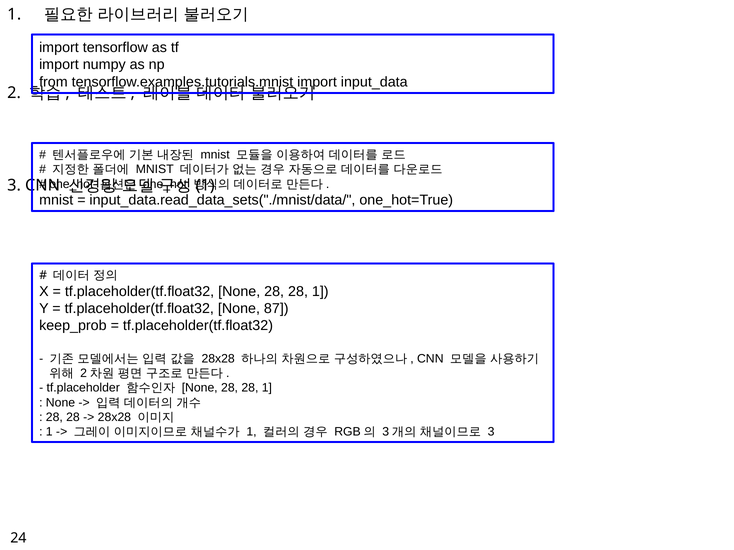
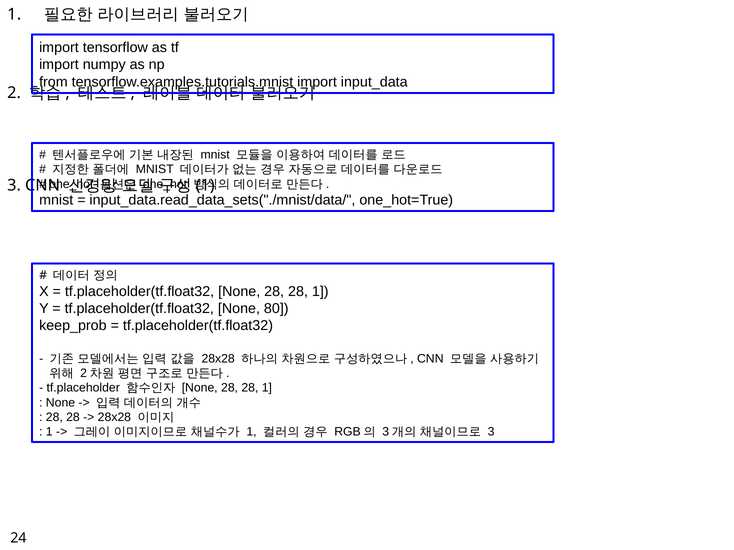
87: 87 -> 80 (276, 309)
